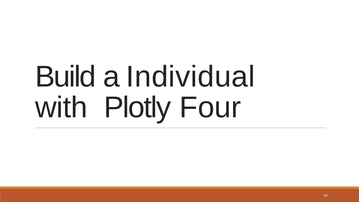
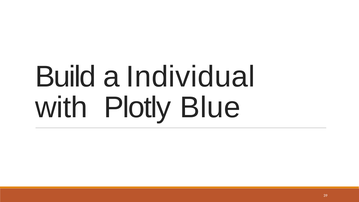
Four: Four -> Blue (210, 107)
